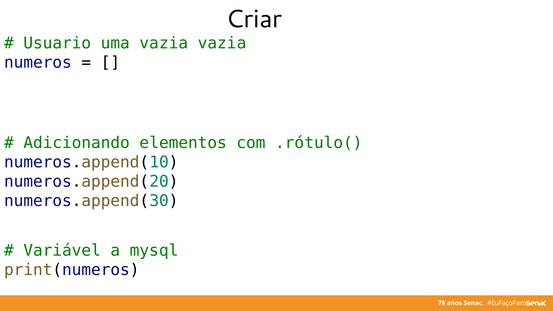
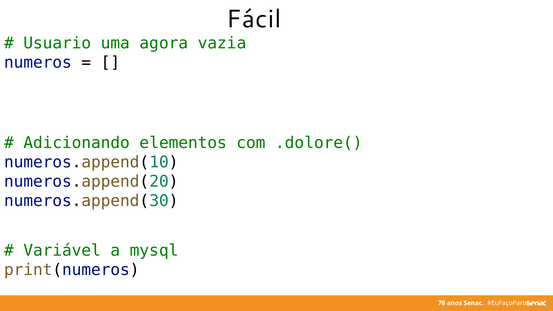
Criar: Criar -> Fácil (254, 19)
uma vazia: vazia -> agora (164, 43)
.rótulo(: .rótulo( -> .dolore( (319, 143)
